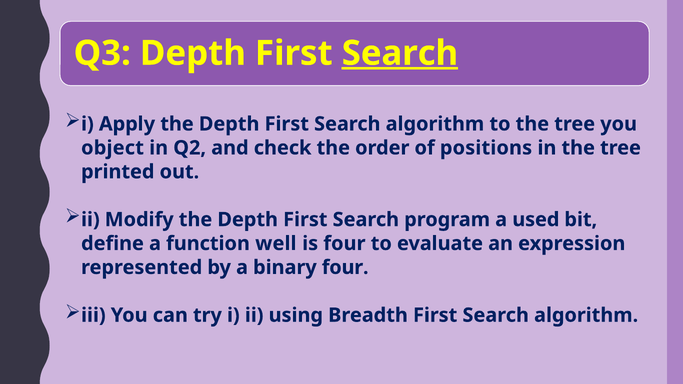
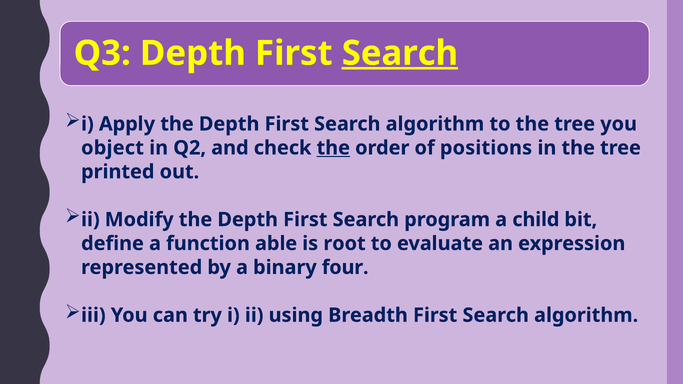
the underline: none -> present (333, 148)
used: used -> child (536, 220)
well: well -> able (276, 244)
is four: four -> root (344, 244)
